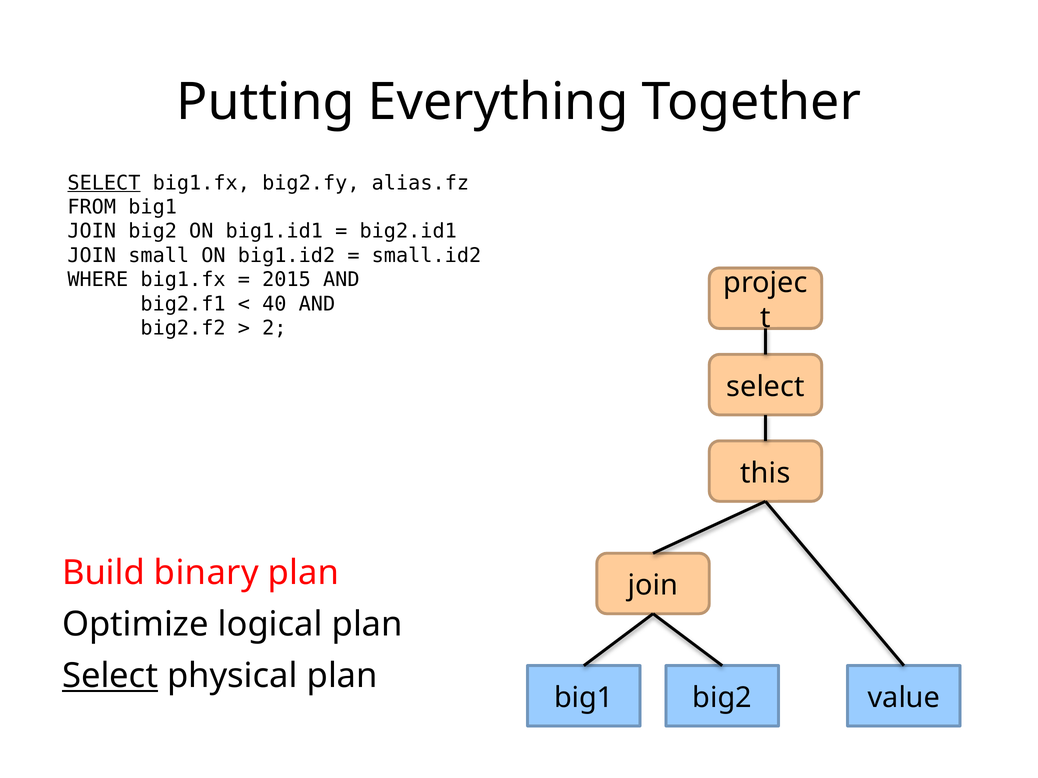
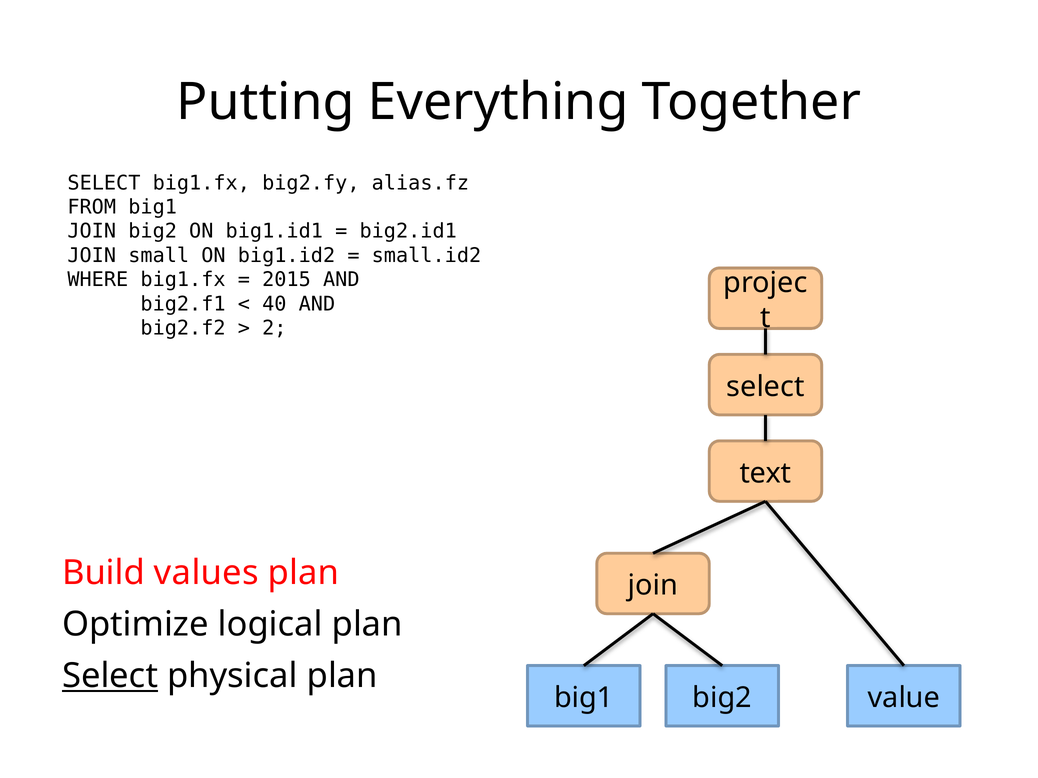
SELECT underline: present -> none (104, 183)
this: this -> text (766, 473)
binary: binary -> values (206, 573)
